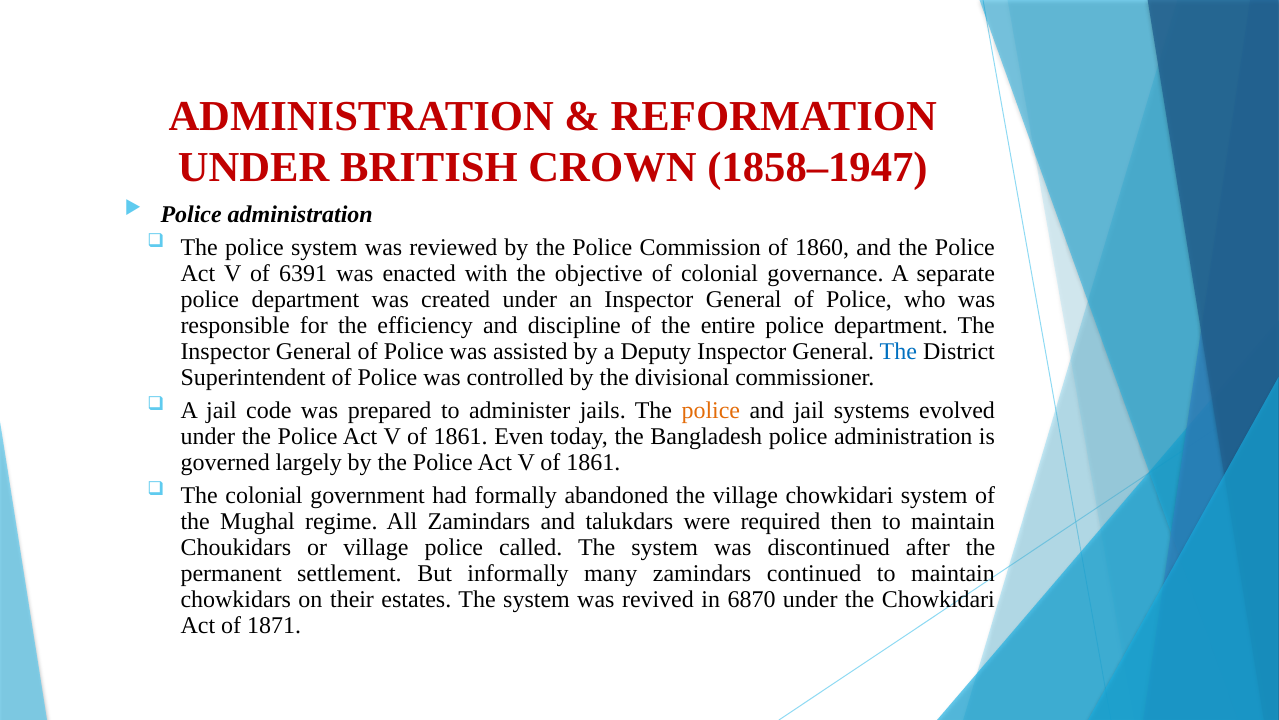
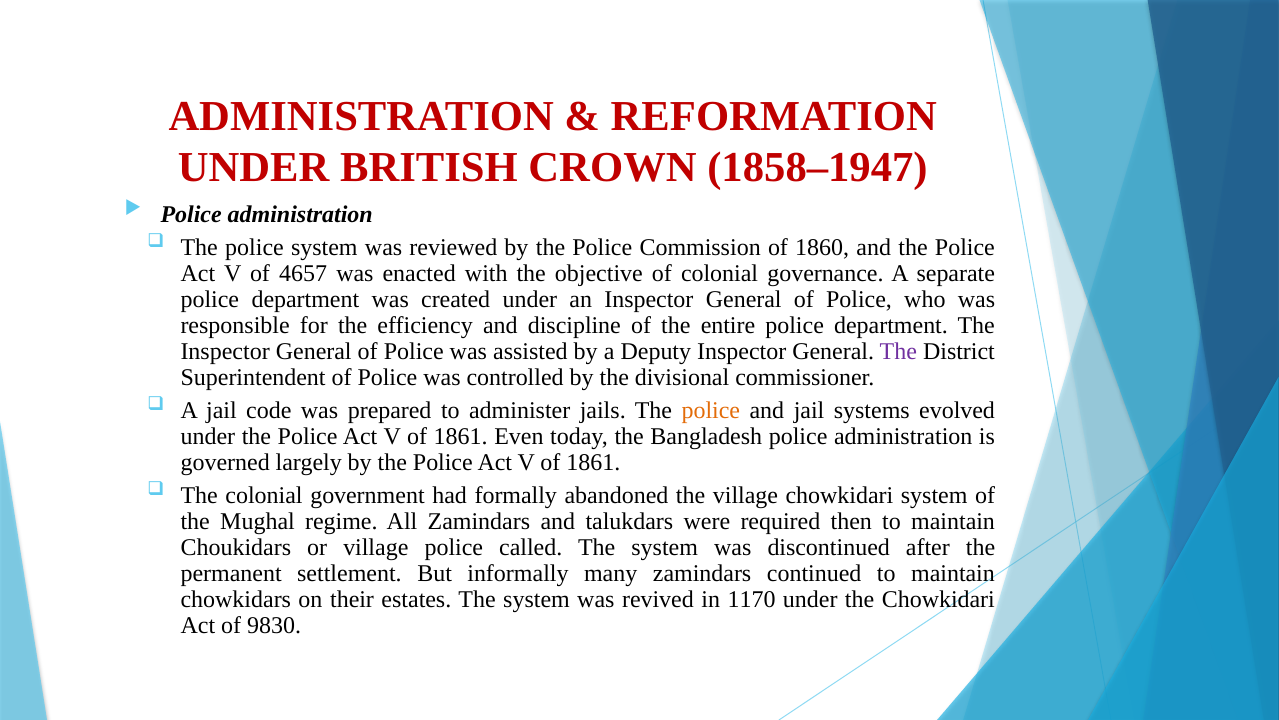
6391: 6391 -> 4657 (303, 273)
The colour: blue -> purple (898, 351)
6870: 6870 -> 1170 (752, 599)
1871: 1871 -> 9830 (274, 625)
